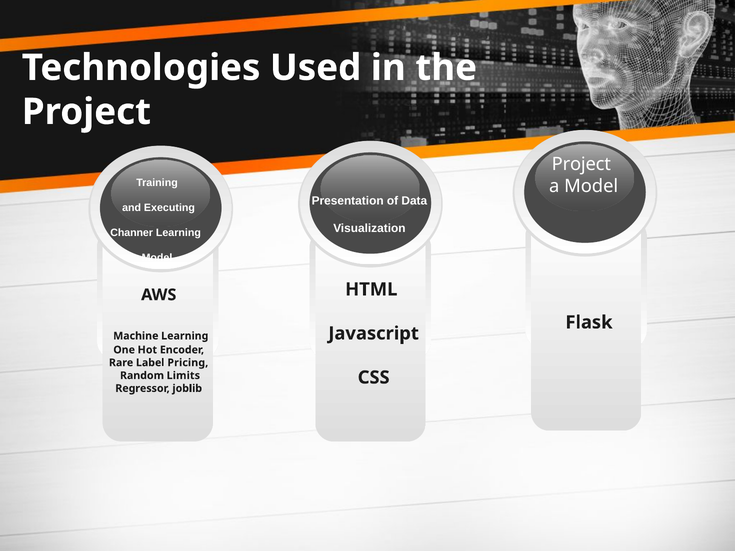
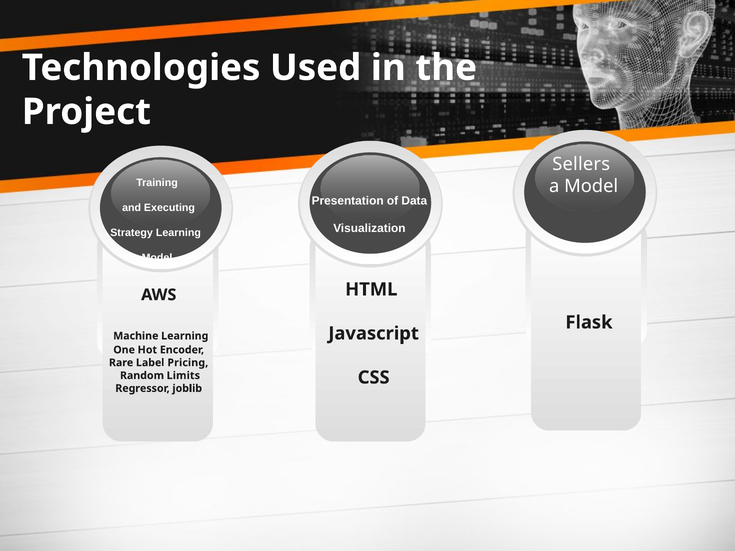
Project: Project -> Sellers (581, 164)
Channer: Channer -> Strategy (132, 233)
